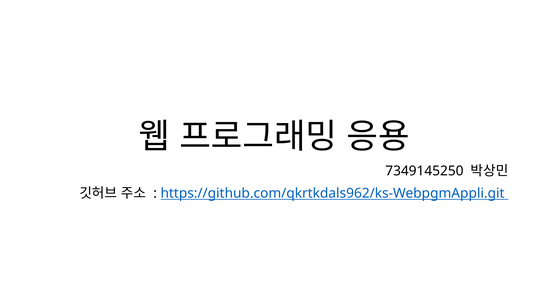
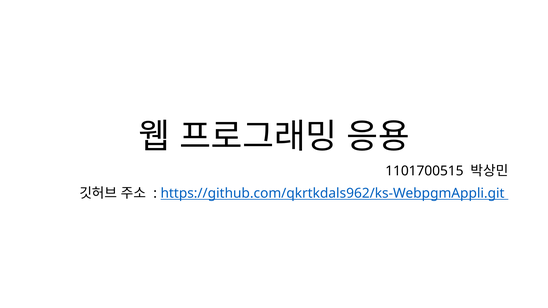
7349145250: 7349145250 -> 1101700515 (424, 171)
